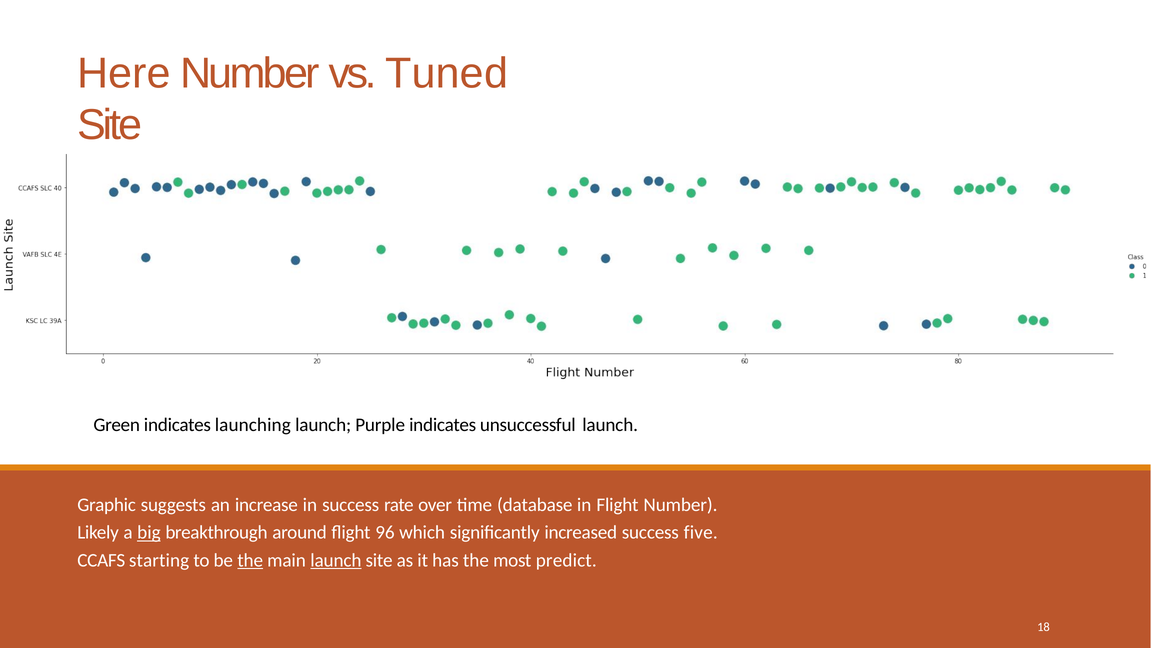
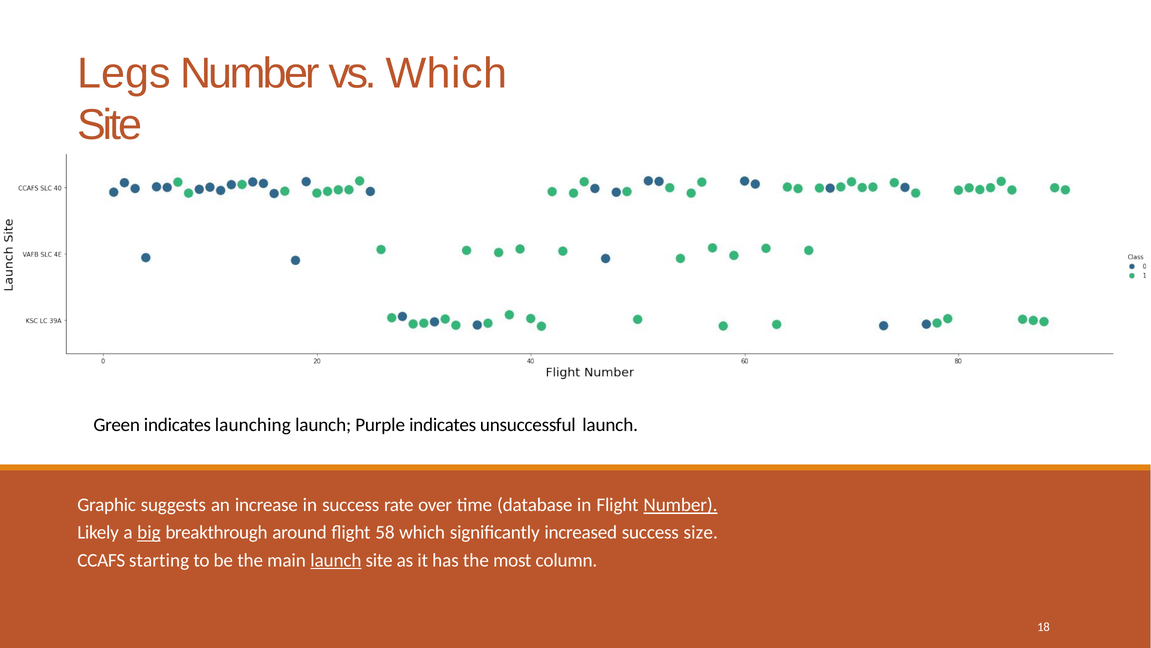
Here: Here -> Legs (124, 73)
vs Tuned: Tuned -> Which (447, 73)
Number underline: none -> present (680, 505)
96: 96 -> 58 (385, 532)
five: five -> size (701, 532)
the underline: present -> none (250, 560)
predict: predict -> column (566, 560)
